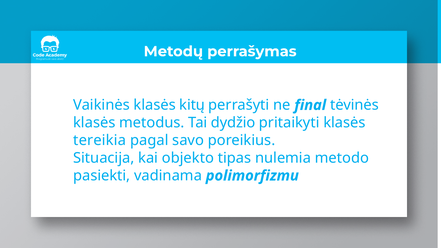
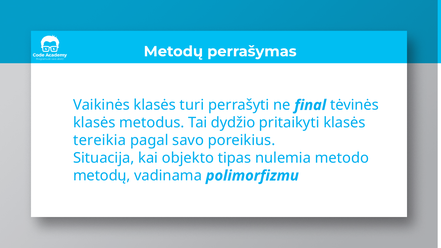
kitų: kitų -> turi (192, 105)
pasiekti: pasiekti -> metodų (102, 176)
